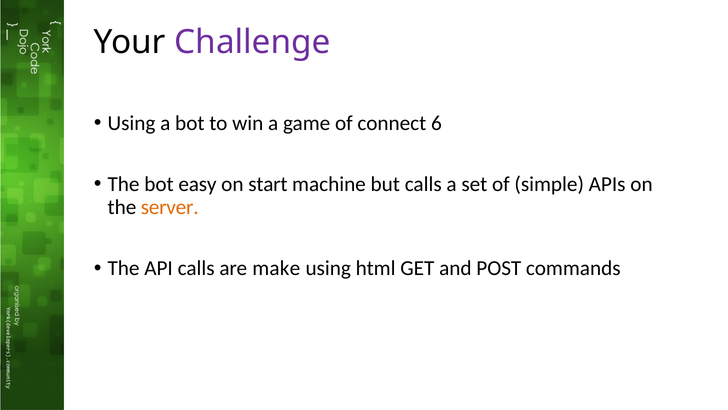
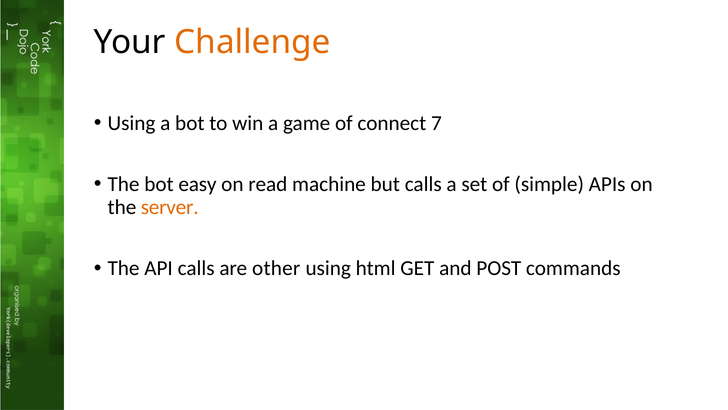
Challenge colour: purple -> orange (253, 42)
6: 6 -> 7 (436, 123)
start: start -> read (268, 184)
make: make -> other (276, 268)
